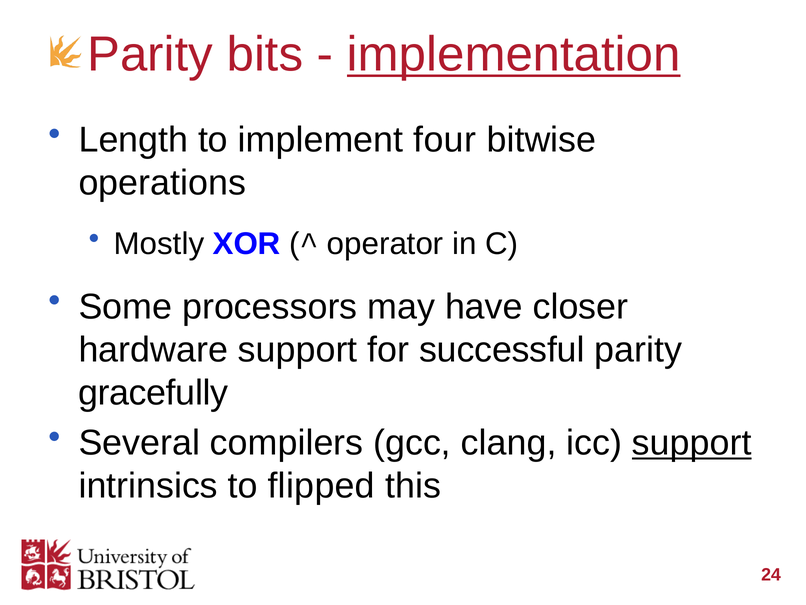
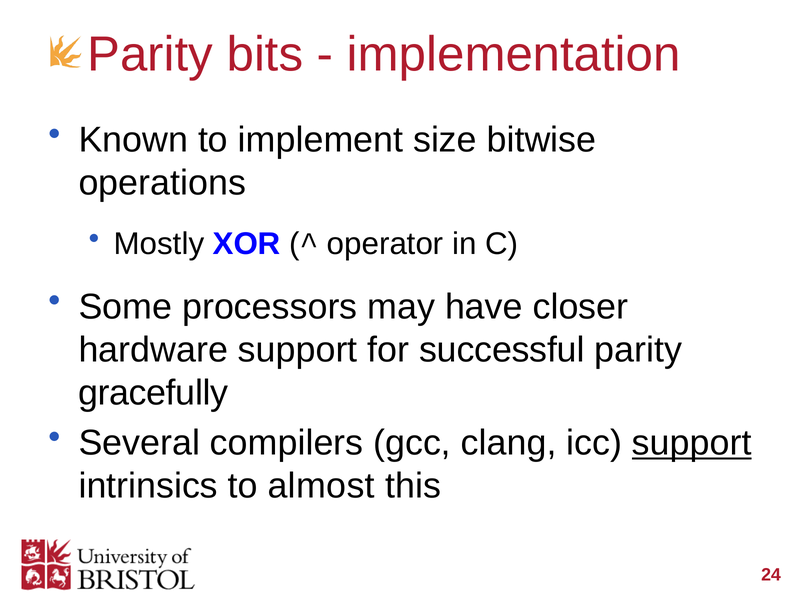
implementation underline: present -> none (514, 55)
Length: Length -> Known (133, 140)
four: four -> size (445, 140)
flipped: flipped -> almost (321, 486)
